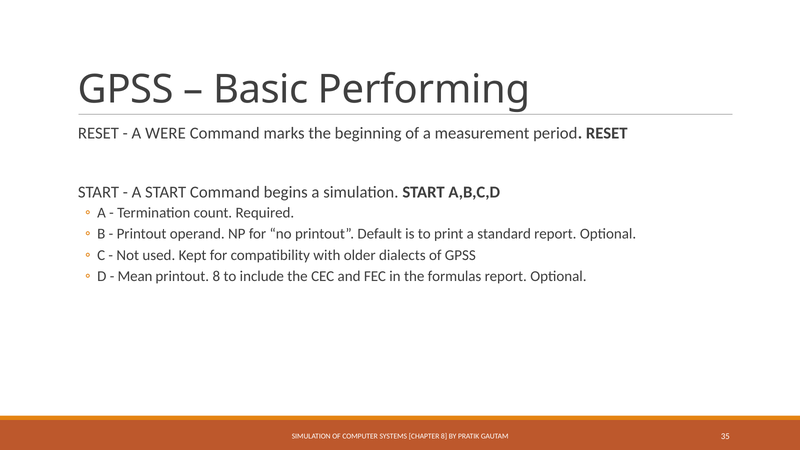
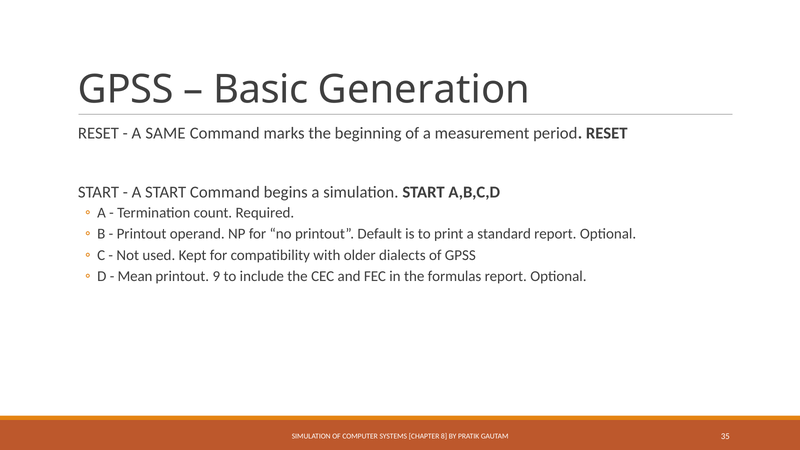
Performing: Performing -> Generation (424, 90)
WERE: WERE -> SAME (165, 133)
printout 8: 8 -> 9 (216, 276)
